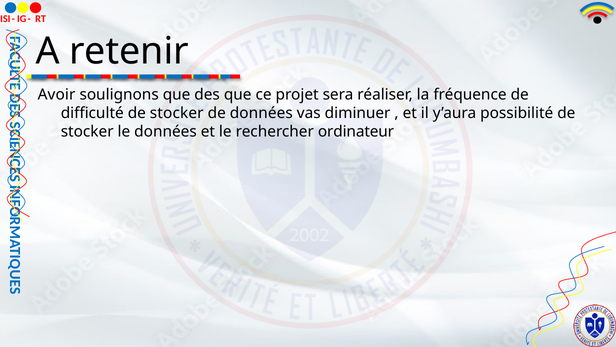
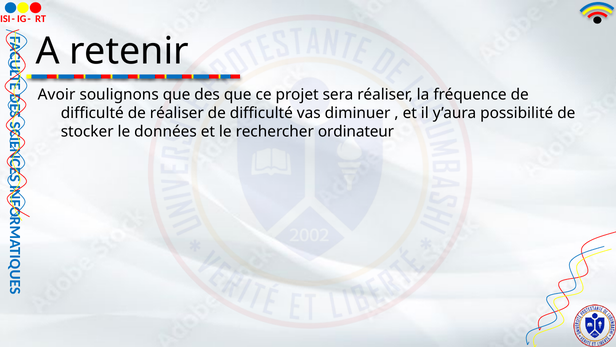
difficulté de stocker: stocker -> réaliser (177, 113)
données: données -> difficulté (261, 113)
